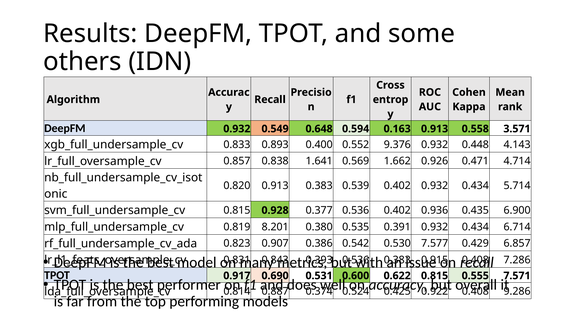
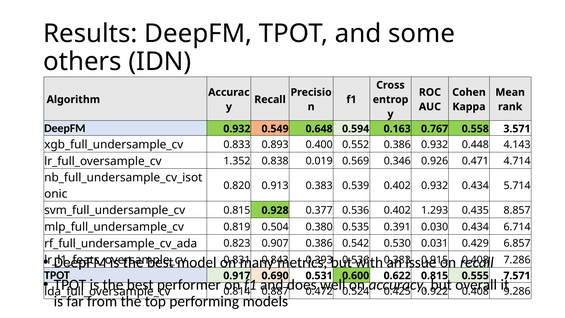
0.163 0.913: 0.913 -> 0.767 (435, 129)
0.552 9.376: 9.376 -> 0.386 (397, 144)
0.857: 0.857 -> 1.352 (237, 161)
1.641: 1.641 -> 0.019 (319, 161)
1.662: 1.662 -> 0.346 (397, 161)
0.936: 0.936 -> 1.293 (435, 210)
6.900: 6.900 -> 8.857 (517, 210)
8.201: 8.201 -> 0.504 (275, 227)
0.391 0.932: 0.932 -> 0.030 (435, 227)
7.577: 7.577 -> 0.031 (435, 243)
0.374: 0.374 -> 0.472 (319, 291)
